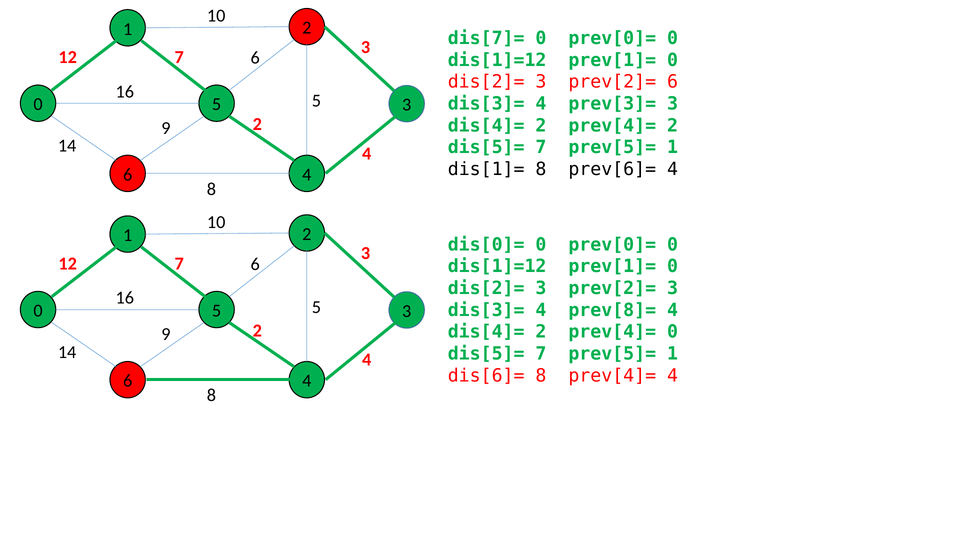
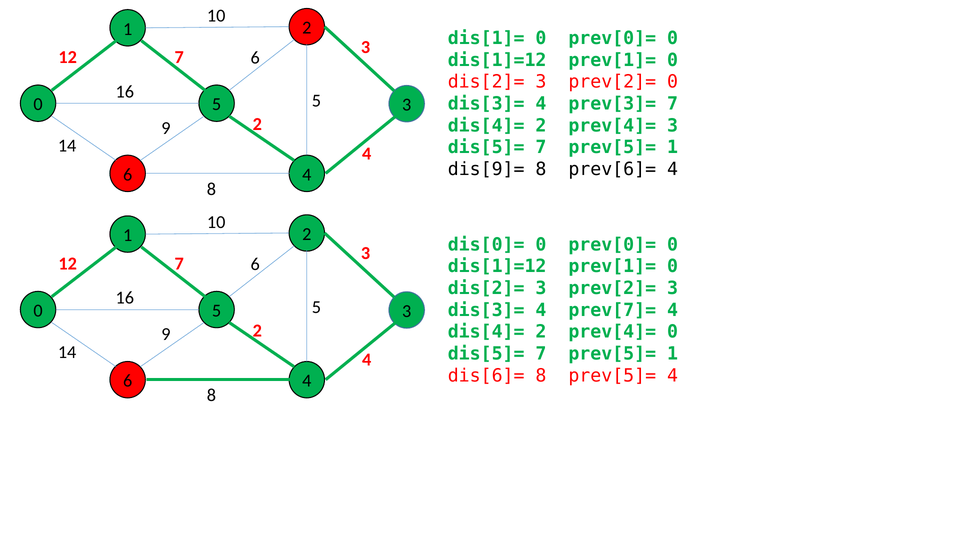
dis[7]=: dis[7]= -> dis[1]= (486, 38)
prev[2]= 6: 6 -> 0 (673, 82)
prev[3]= 3: 3 -> 7 (673, 104)
prev[4]= 2: 2 -> 3 (673, 126)
dis[1]=: dis[1]= -> dis[9]= (486, 169)
prev[8]=: prev[8]= -> prev[7]= (612, 310)
8 prev[4]=: prev[4]= -> prev[5]= (612, 376)
